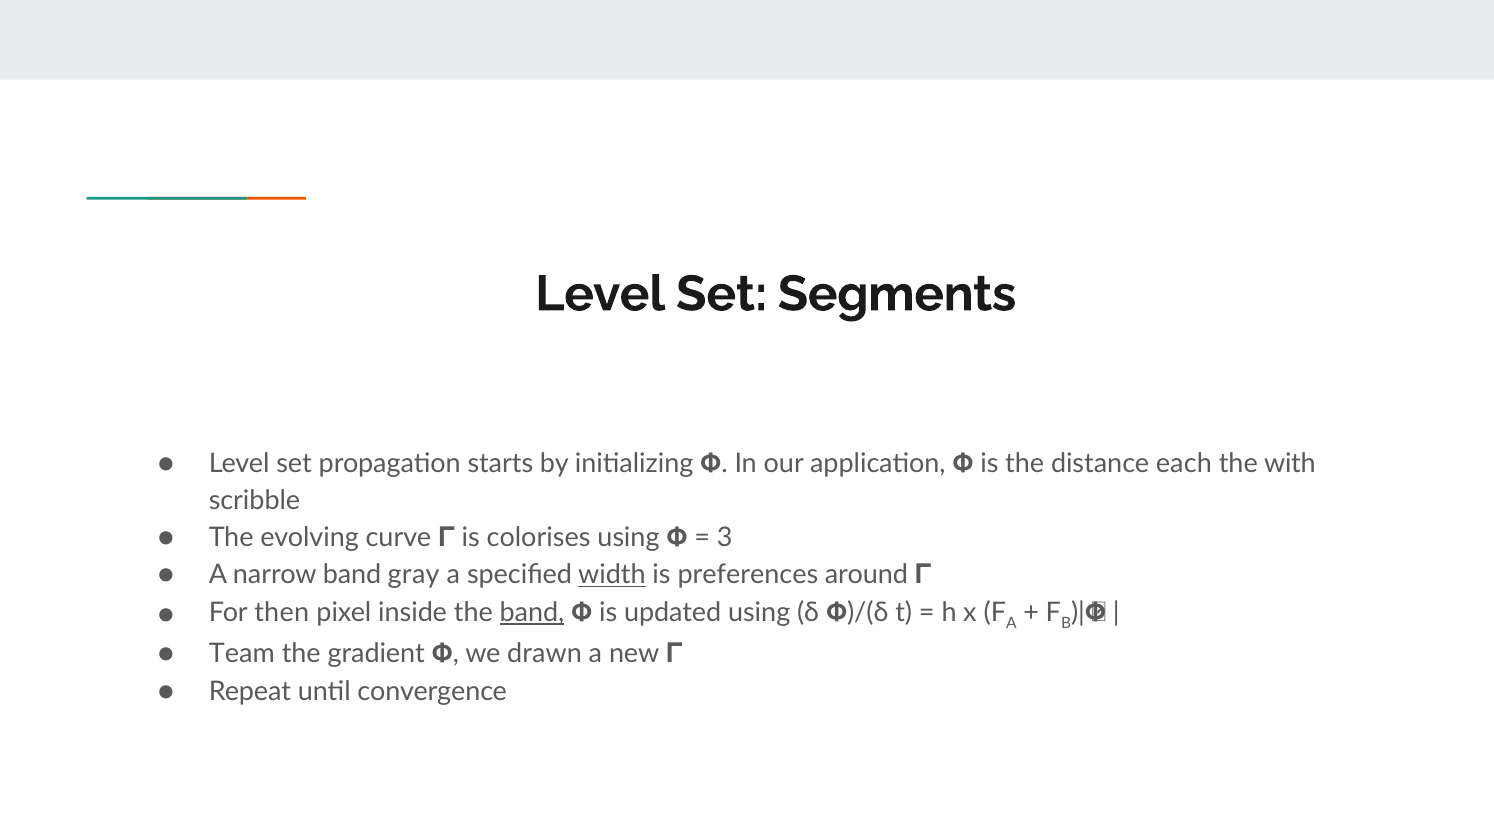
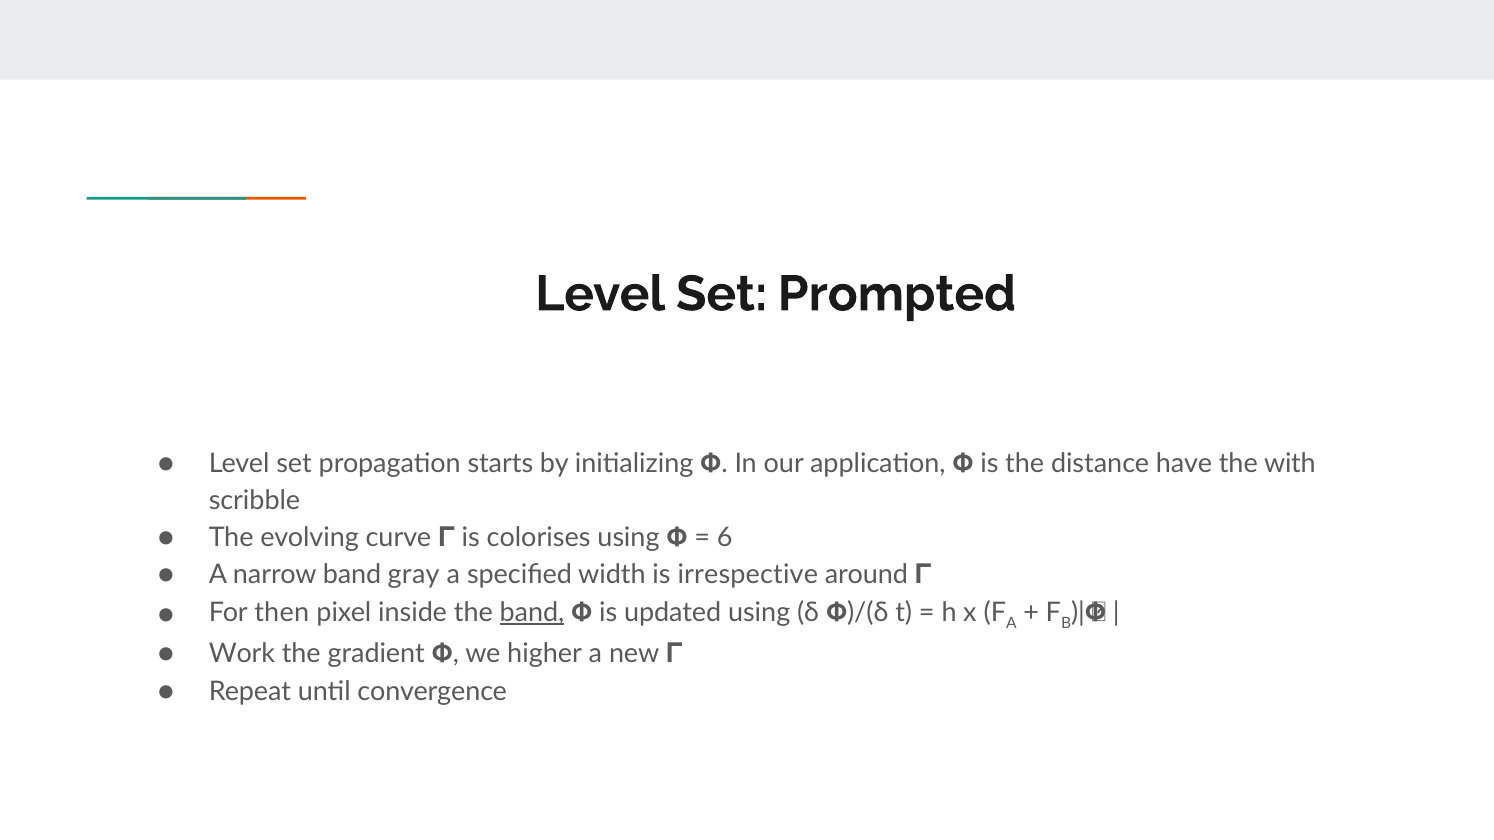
Segments: Segments -> Prompted (897, 294)
each: each -> have (1184, 464)
3: 3 -> 6 (725, 538)
width underline: present -> none (612, 575)
preferences: preferences -> irrespective (748, 575)
Team: Team -> Work (242, 654)
drawn: drawn -> higher (545, 654)
